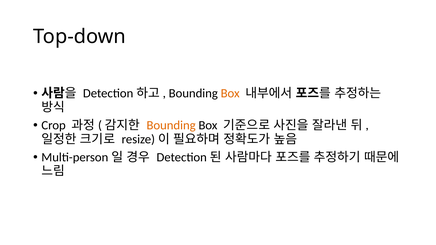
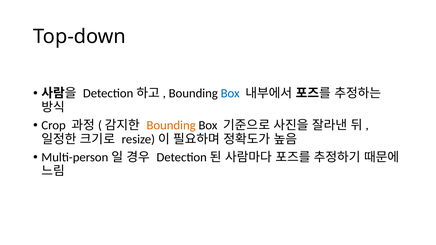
Box colour: orange -> blue (230, 94)
